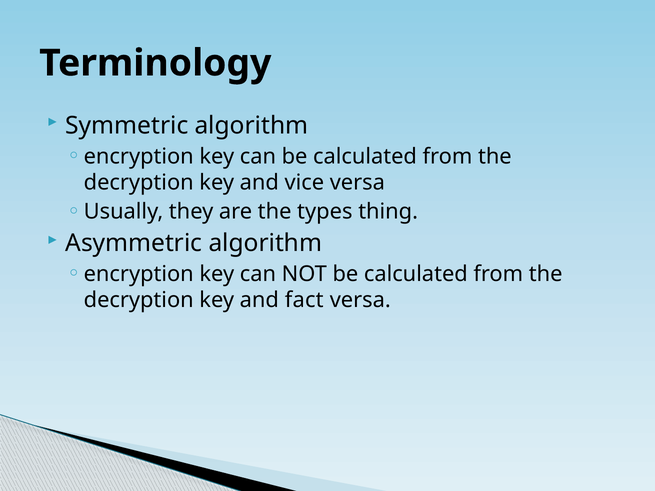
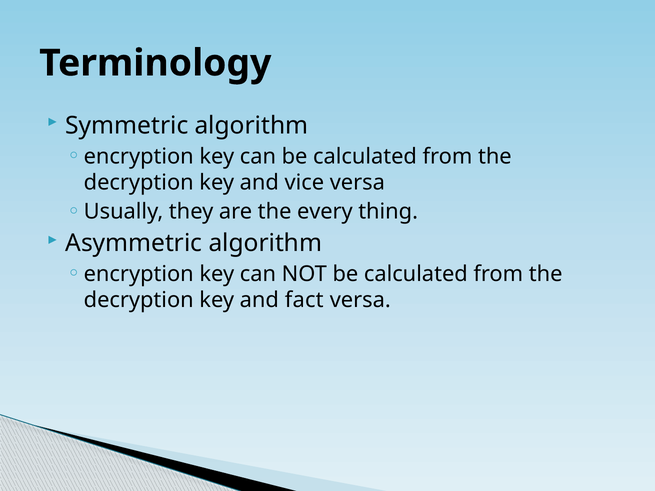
types: types -> every (325, 212)
